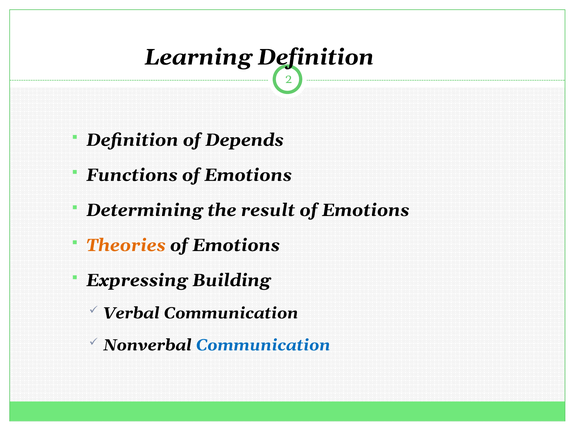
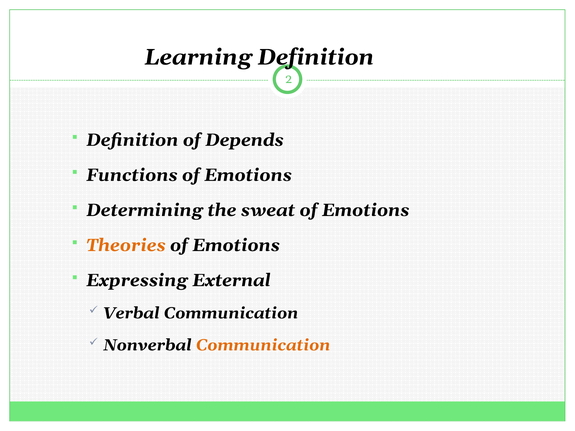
result: result -> sweat (268, 210)
Building: Building -> External (232, 280)
Communication colour: blue -> orange (263, 345)
